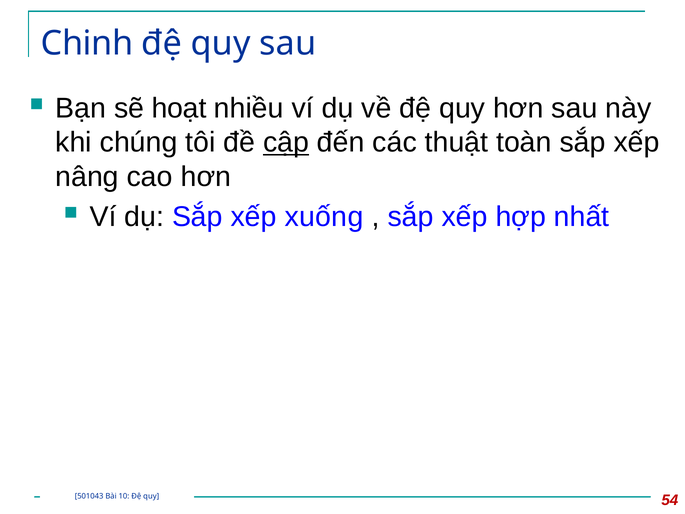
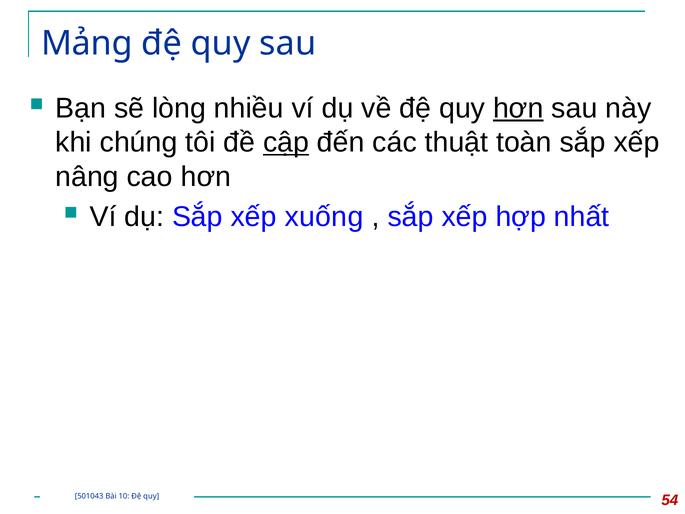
Chinh: Chinh -> Mảng (87, 43)
hoạt: hoạt -> lòng (179, 108)
hơn underline: none -> present (518, 108)
